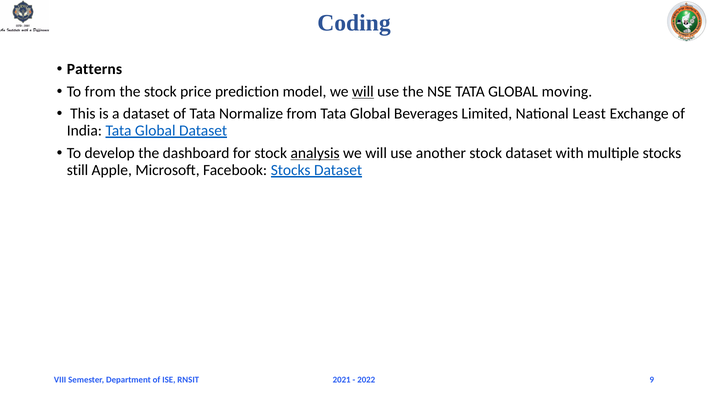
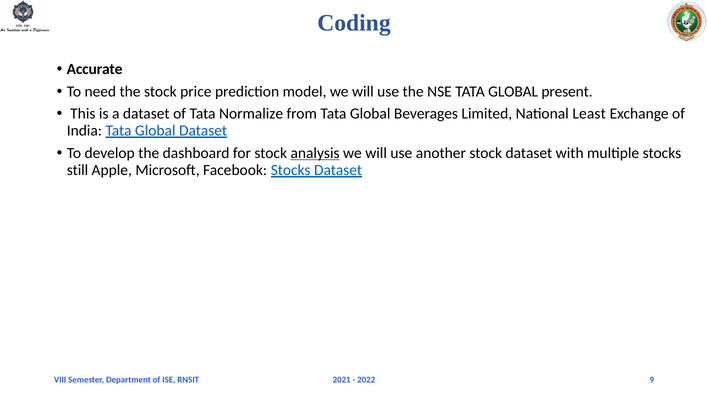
Patterns: Patterns -> Accurate (95, 69)
To from: from -> need (100, 92)
will underline: present -> none (363, 92)
moving: moving -> present (567, 92)
